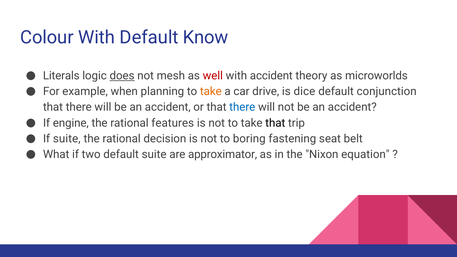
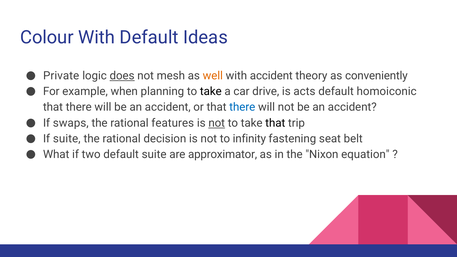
Know: Know -> Ideas (205, 37)
Literals: Literals -> Private (61, 76)
well colour: red -> orange (213, 76)
microworlds: microworlds -> conveniently (376, 76)
take colour: orange -> black (211, 91)
dice: dice -> acts (304, 91)
conjunction: conjunction -> homoiconic (387, 91)
engine: engine -> swaps (71, 123)
not underline: none -> present (217, 123)
boring: boring -> infinity (249, 139)
